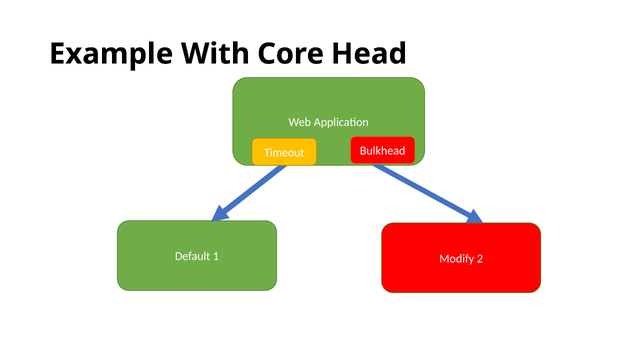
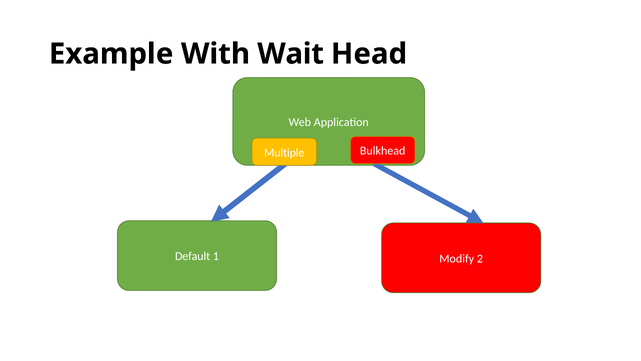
Core: Core -> Wait (291, 54)
Timeout: Timeout -> Multiple (284, 152)
